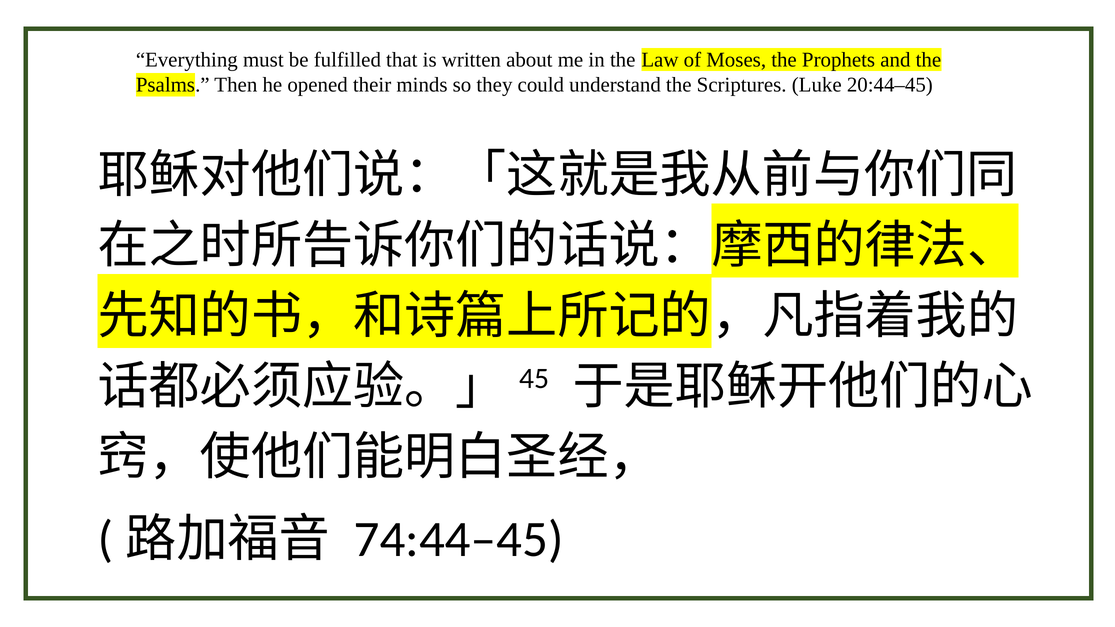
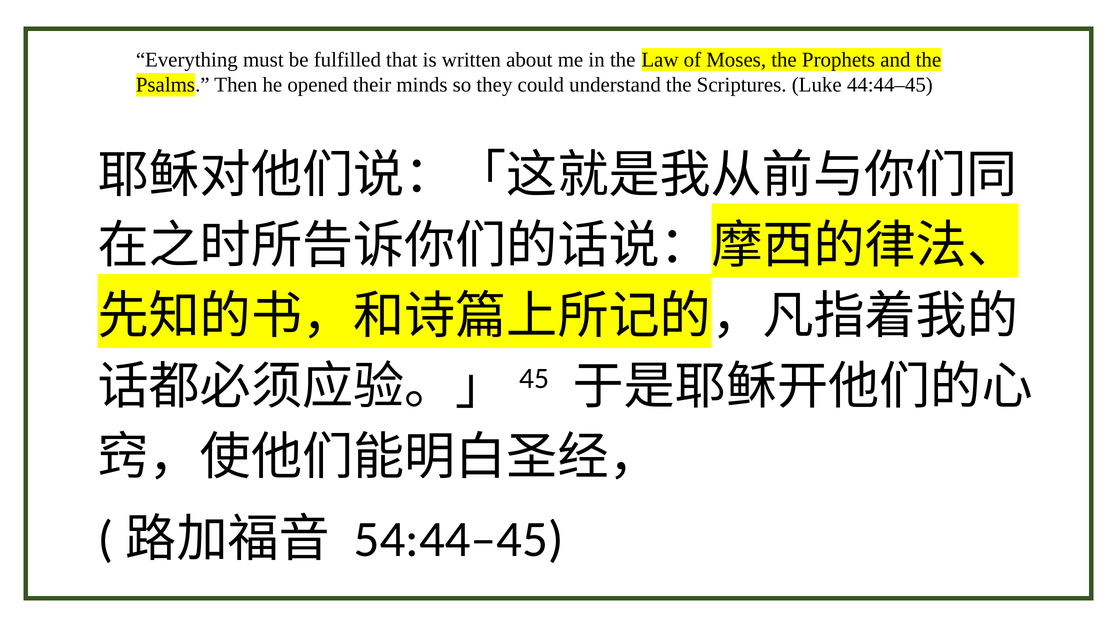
20:44–45: 20:44–45 -> 44:44–45 (890, 85)
74:44–45: 74:44–45 -> 54:44–45 (459, 540)
